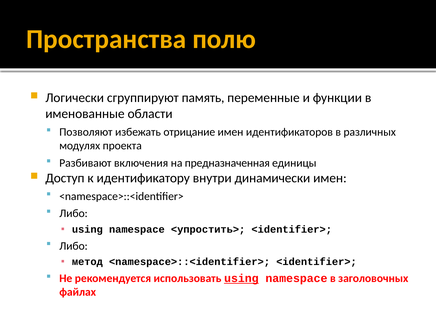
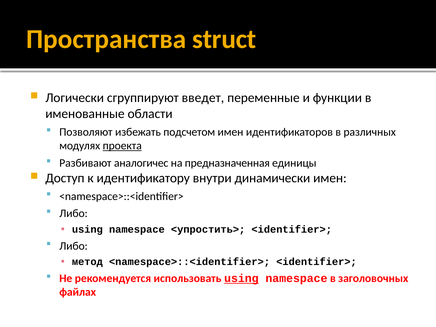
полю: полю -> struct (224, 39)
память: память -> введет (203, 98)
отрицание: отрицание -> подсчетом (189, 132)
проекта underline: none -> present (122, 146)
включения: включения -> аналогичес (141, 163)
